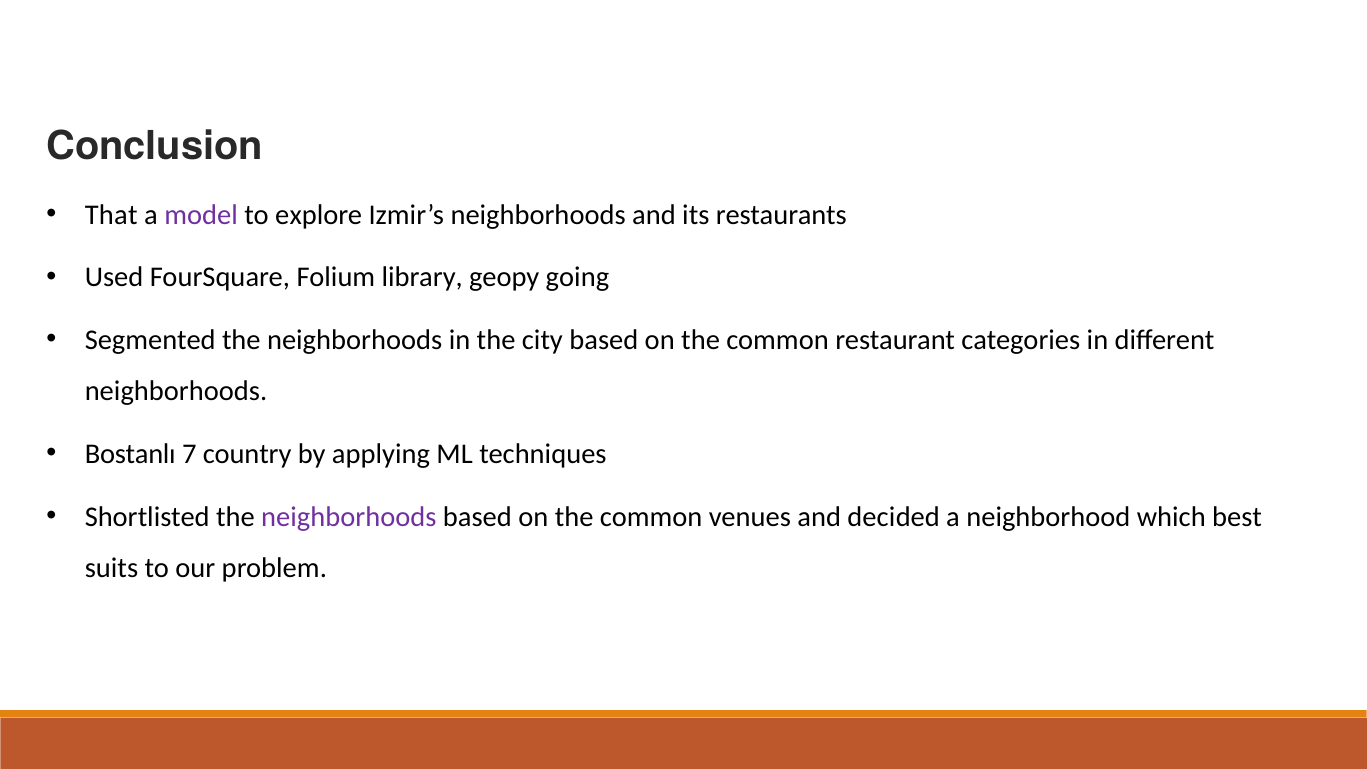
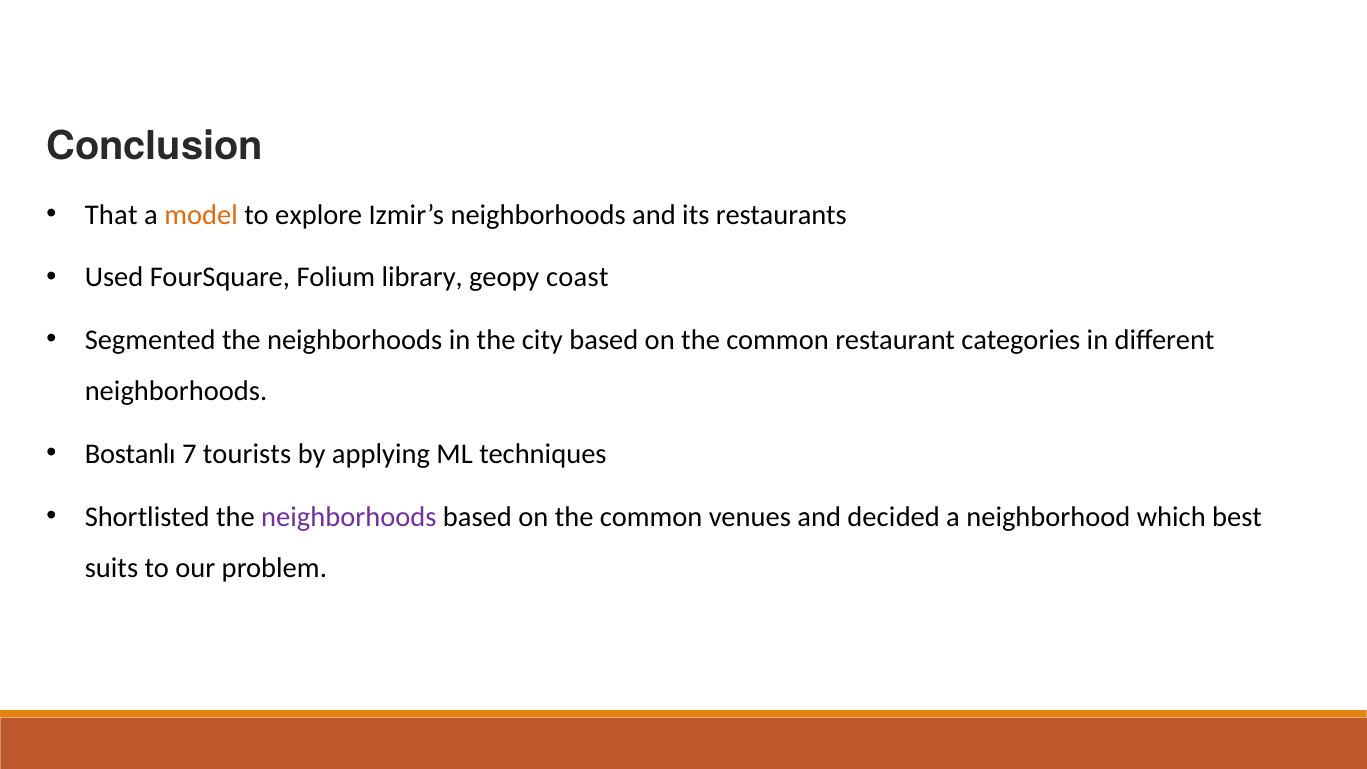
model colour: purple -> orange (201, 215)
going: going -> coast (577, 278)
country: country -> tourists (247, 454)
